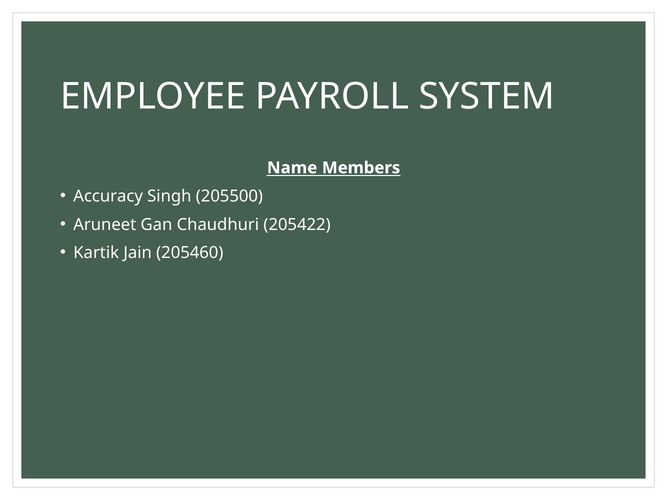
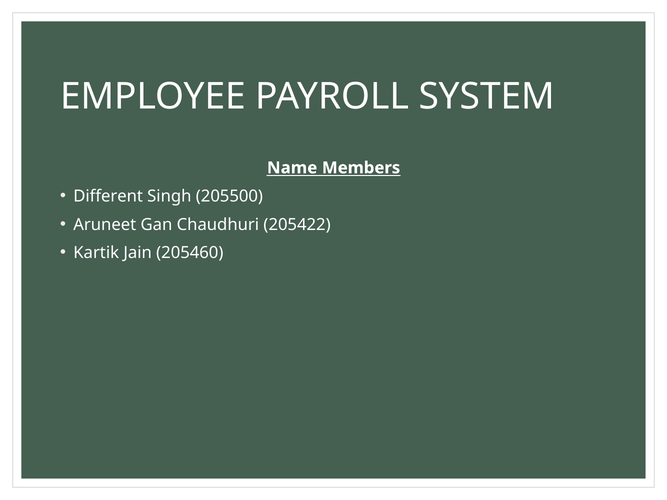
Accuracy: Accuracy -> Different (108, 196)
